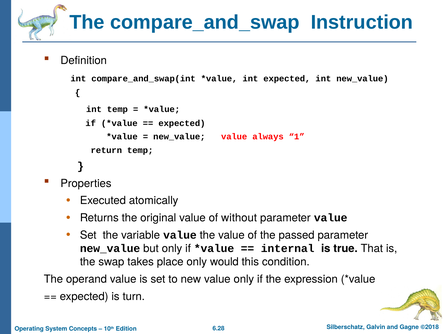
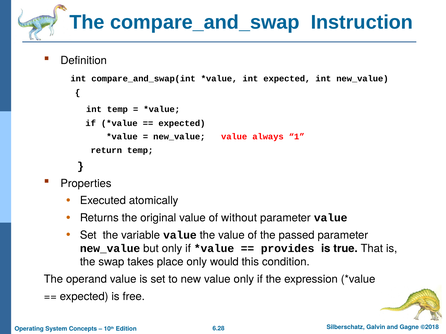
internal: internal -> provides (288, 249)
turn: turn -> free (134, 297)
